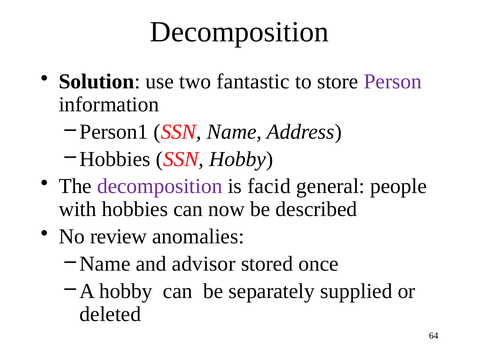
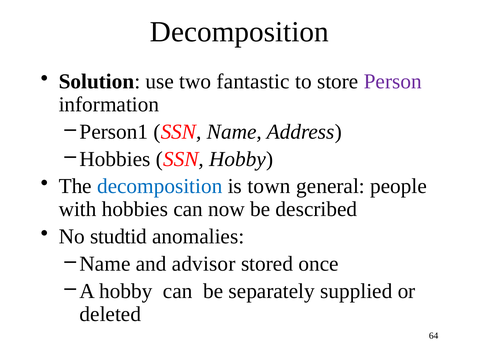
decomposition colour: purple -> blue (160, 186)
facid: facid -> town (269, 186)
review: review -> studtid (118, 237)
